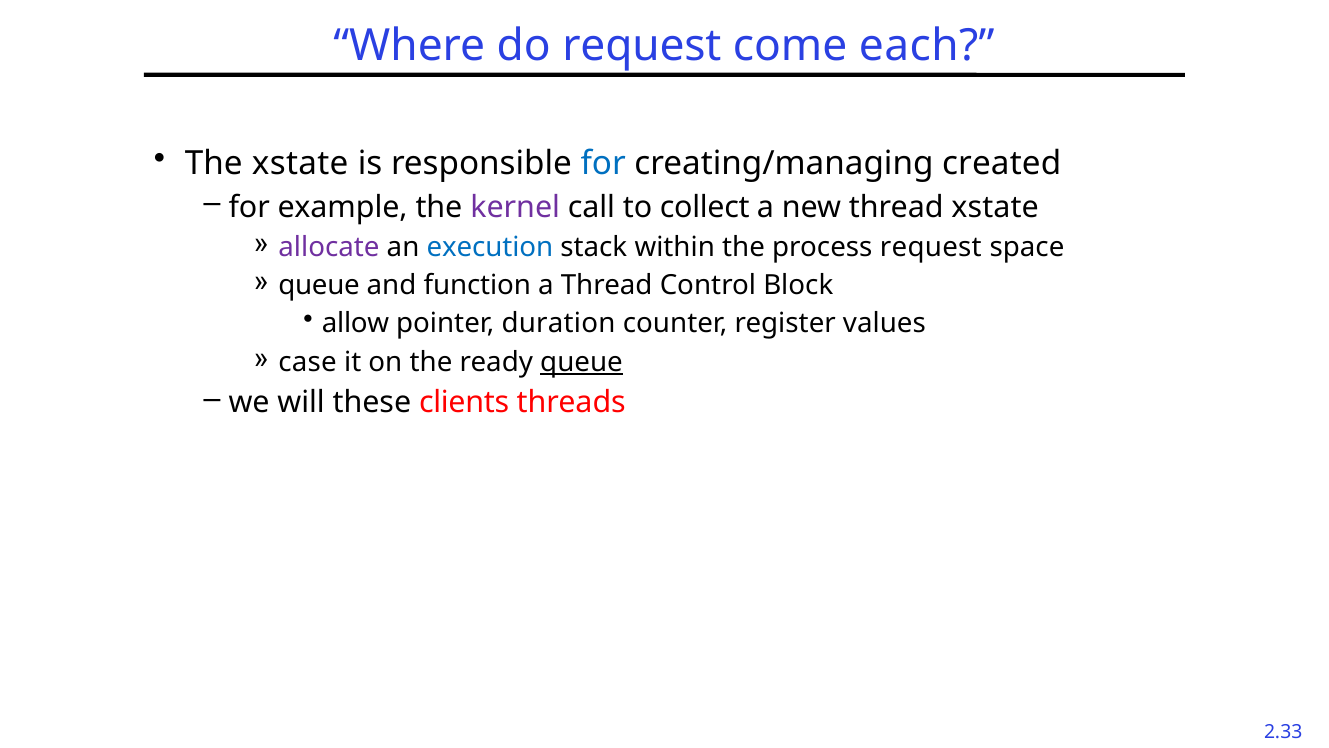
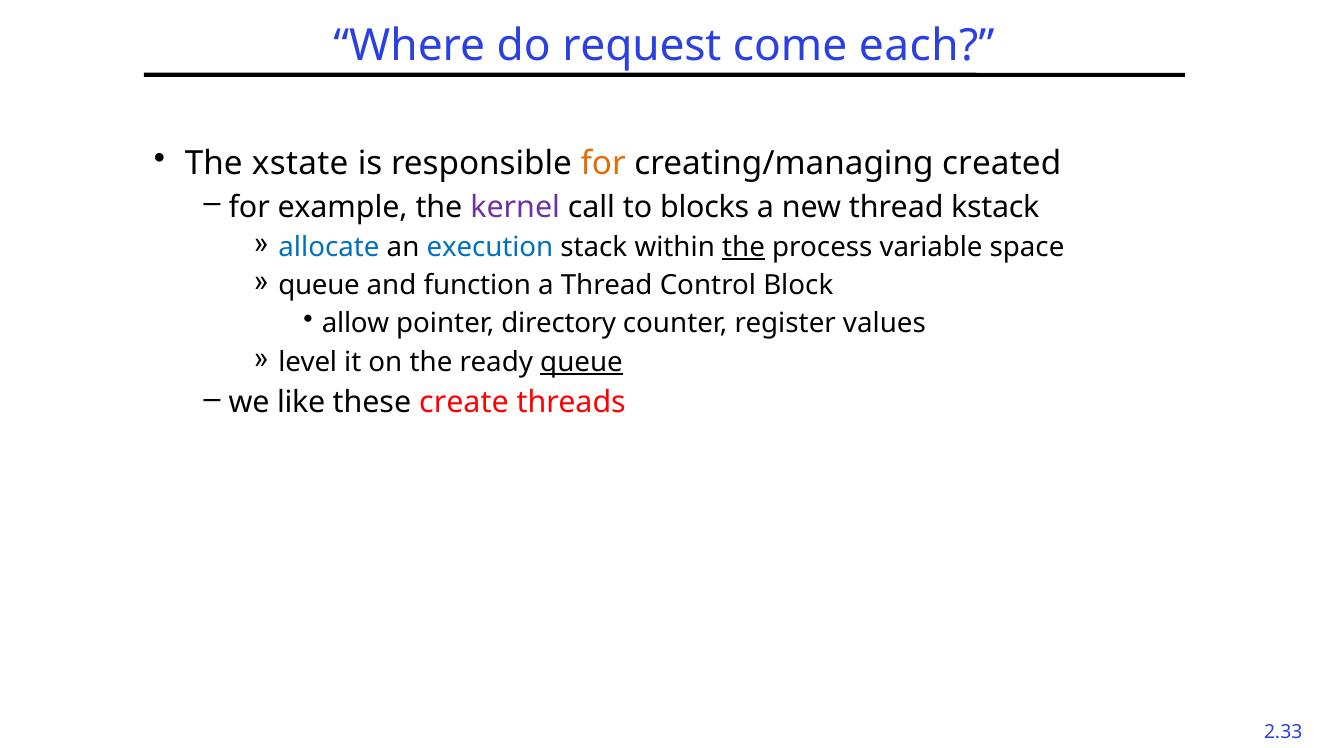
for colour: blue -> orange (603, 164)
collect: collect -> blocks (705, 207)
thread xstate: xstate -> kstack (995, 207)
allocate colour: purple -> blue (329, 247)
the underline: none -> present (744, 247)
process request: request -> variable (931, 247)
duration: duration -> directory (559, 323)
case: case -> level (308, 362)
will: will -> like (301, 402)
clients: clients -> create (464, 402)
